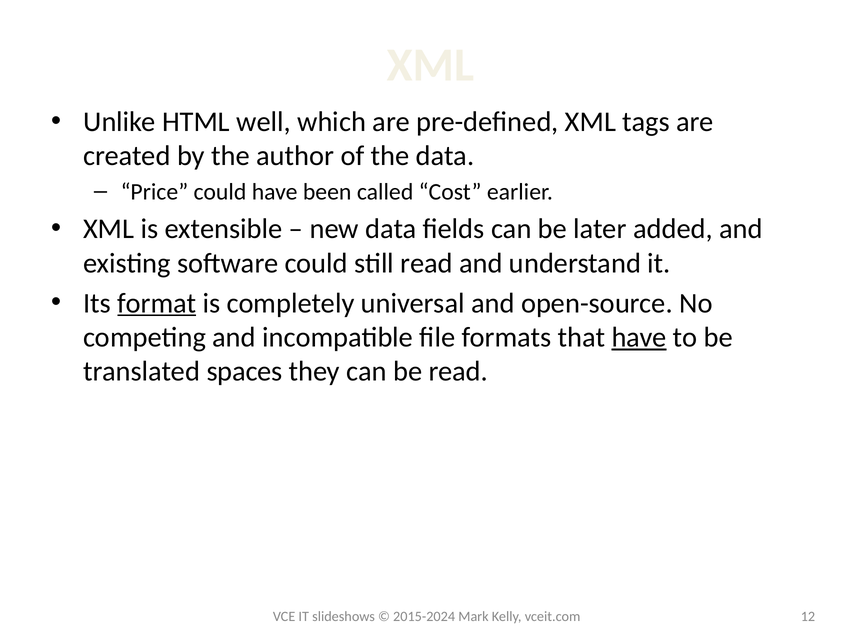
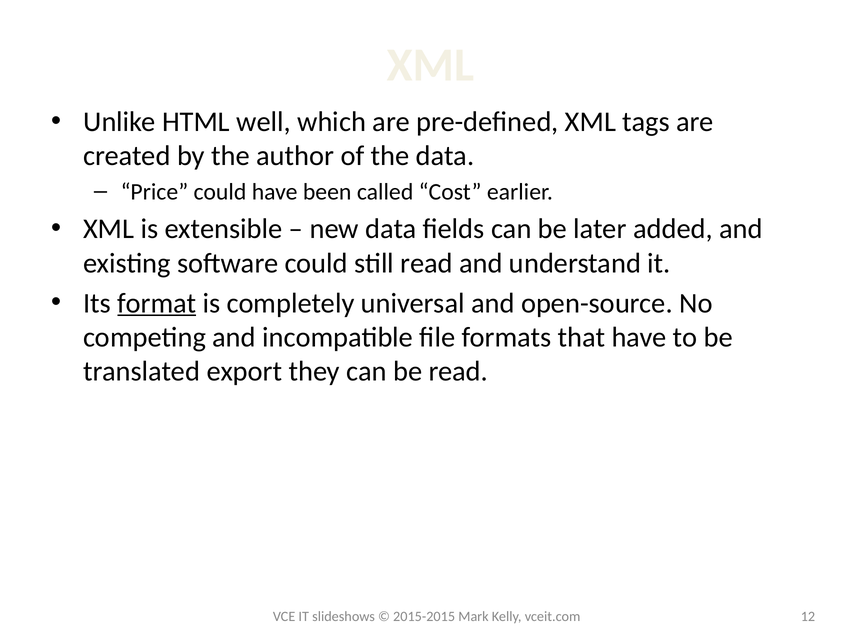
have underline: present -> none (639, 337)
spaces: spaces -> export (244, 371)
2015-2024: 2015-2024 -> 2015-2015 (424, 616)
